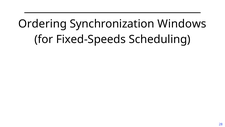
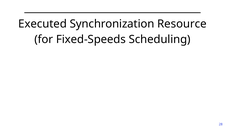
Ordering: Ordering -> Executed (43, 24)
Windows: Windows -> Resource (182, 24)
